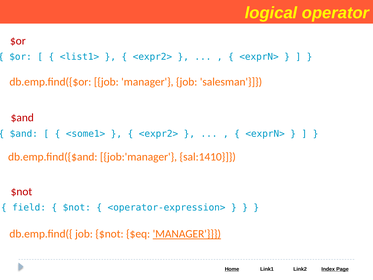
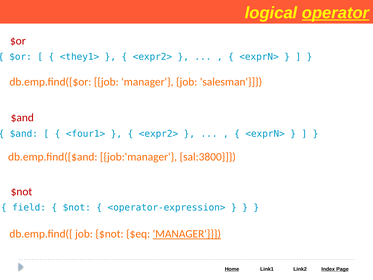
operator underline: none -> present (336, 13)
<list1>: <list1> -> <they1> (79, 57)
<some1>: <some1> -> <four1> (86, 134)
sal:1410: sal:1410 -> sal:3800 (208, 157)
